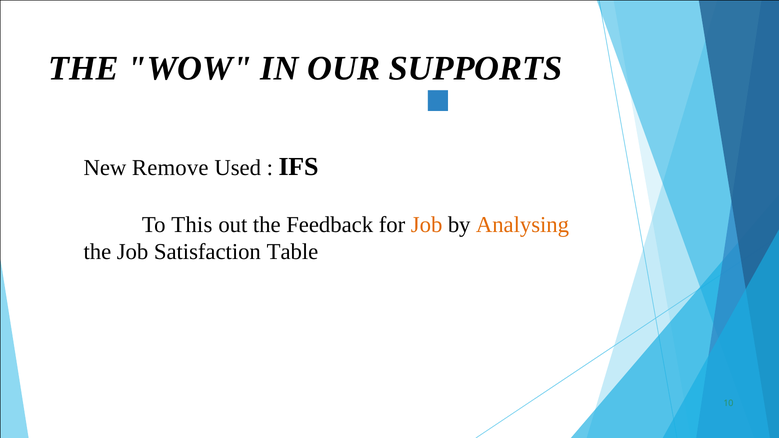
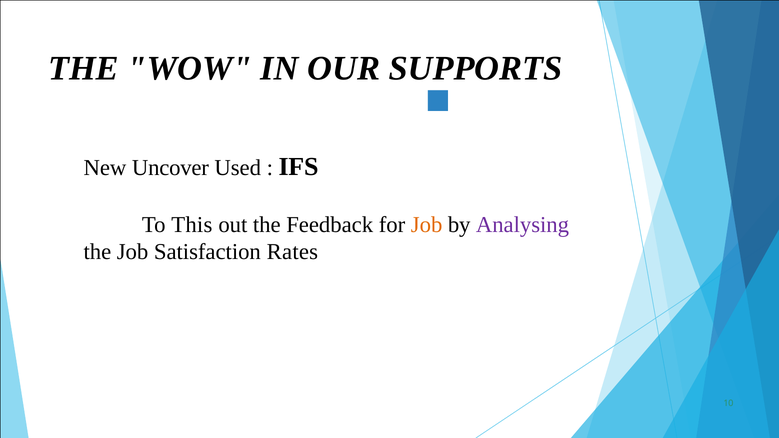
Remove: Remove -> Uncover (170, 168)
Analysing colour: orange -> purple (522, 225)
Table: Table -> Rates (292, 252)
